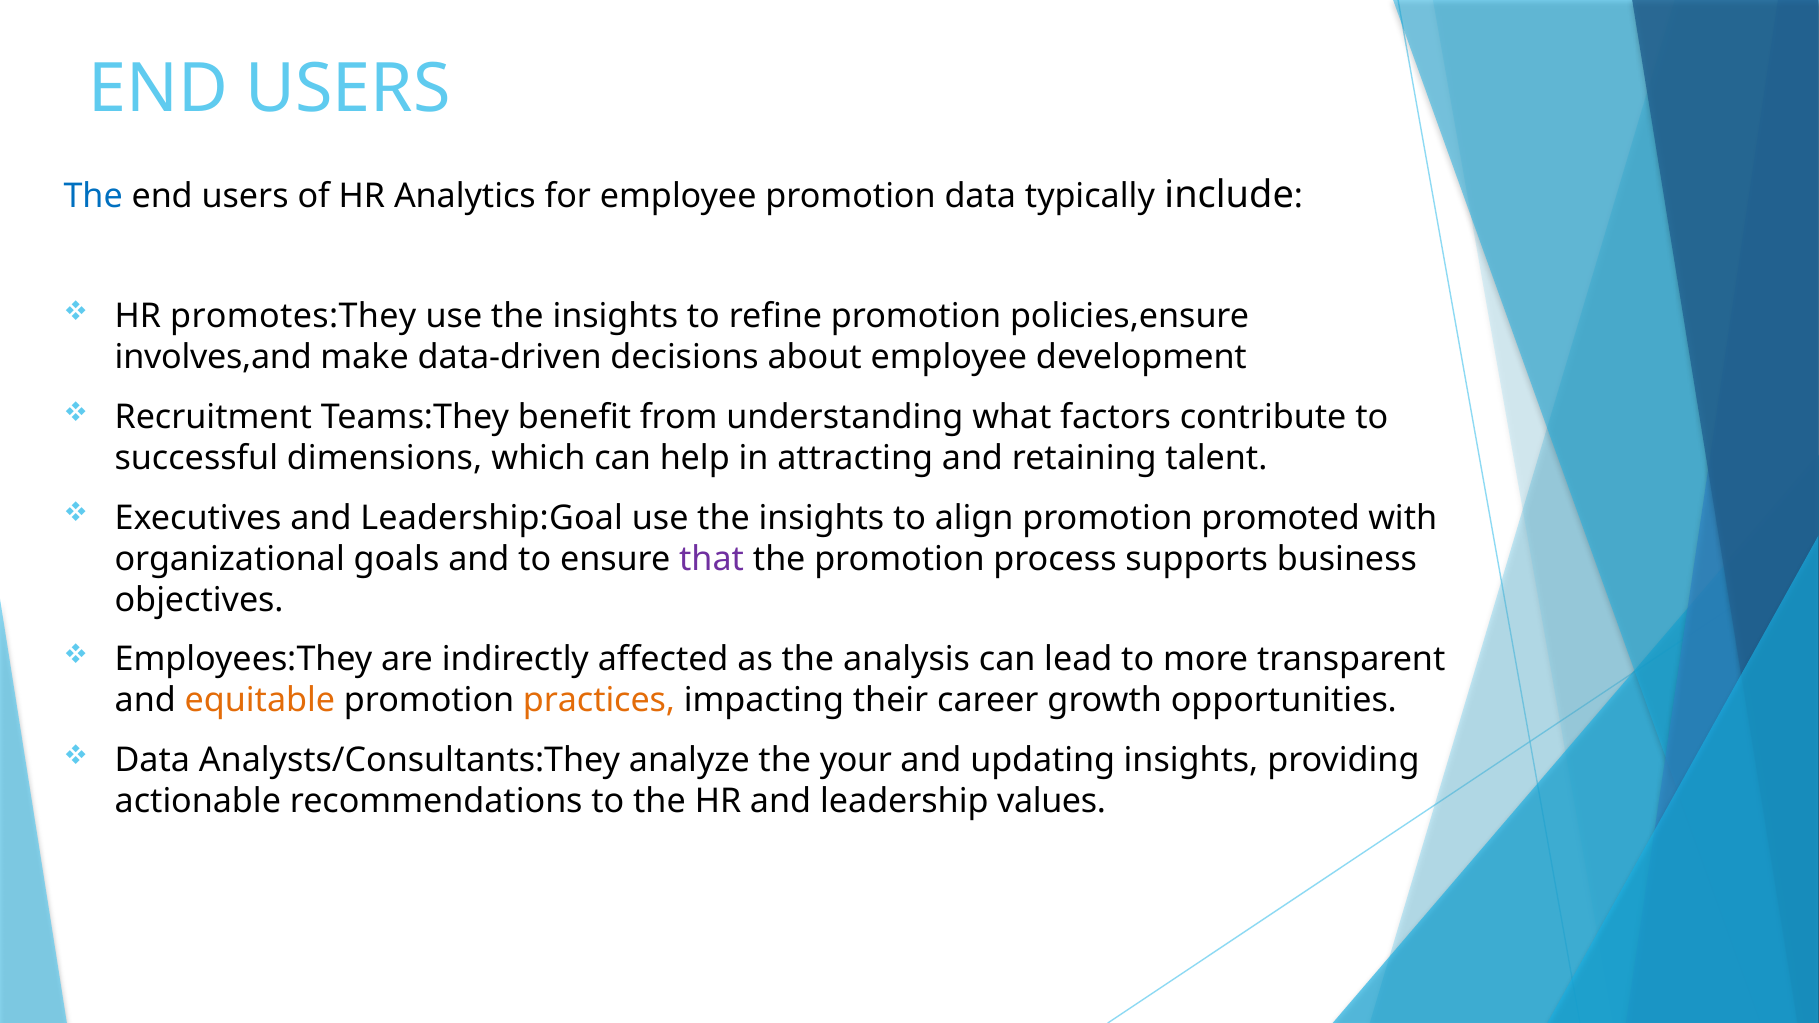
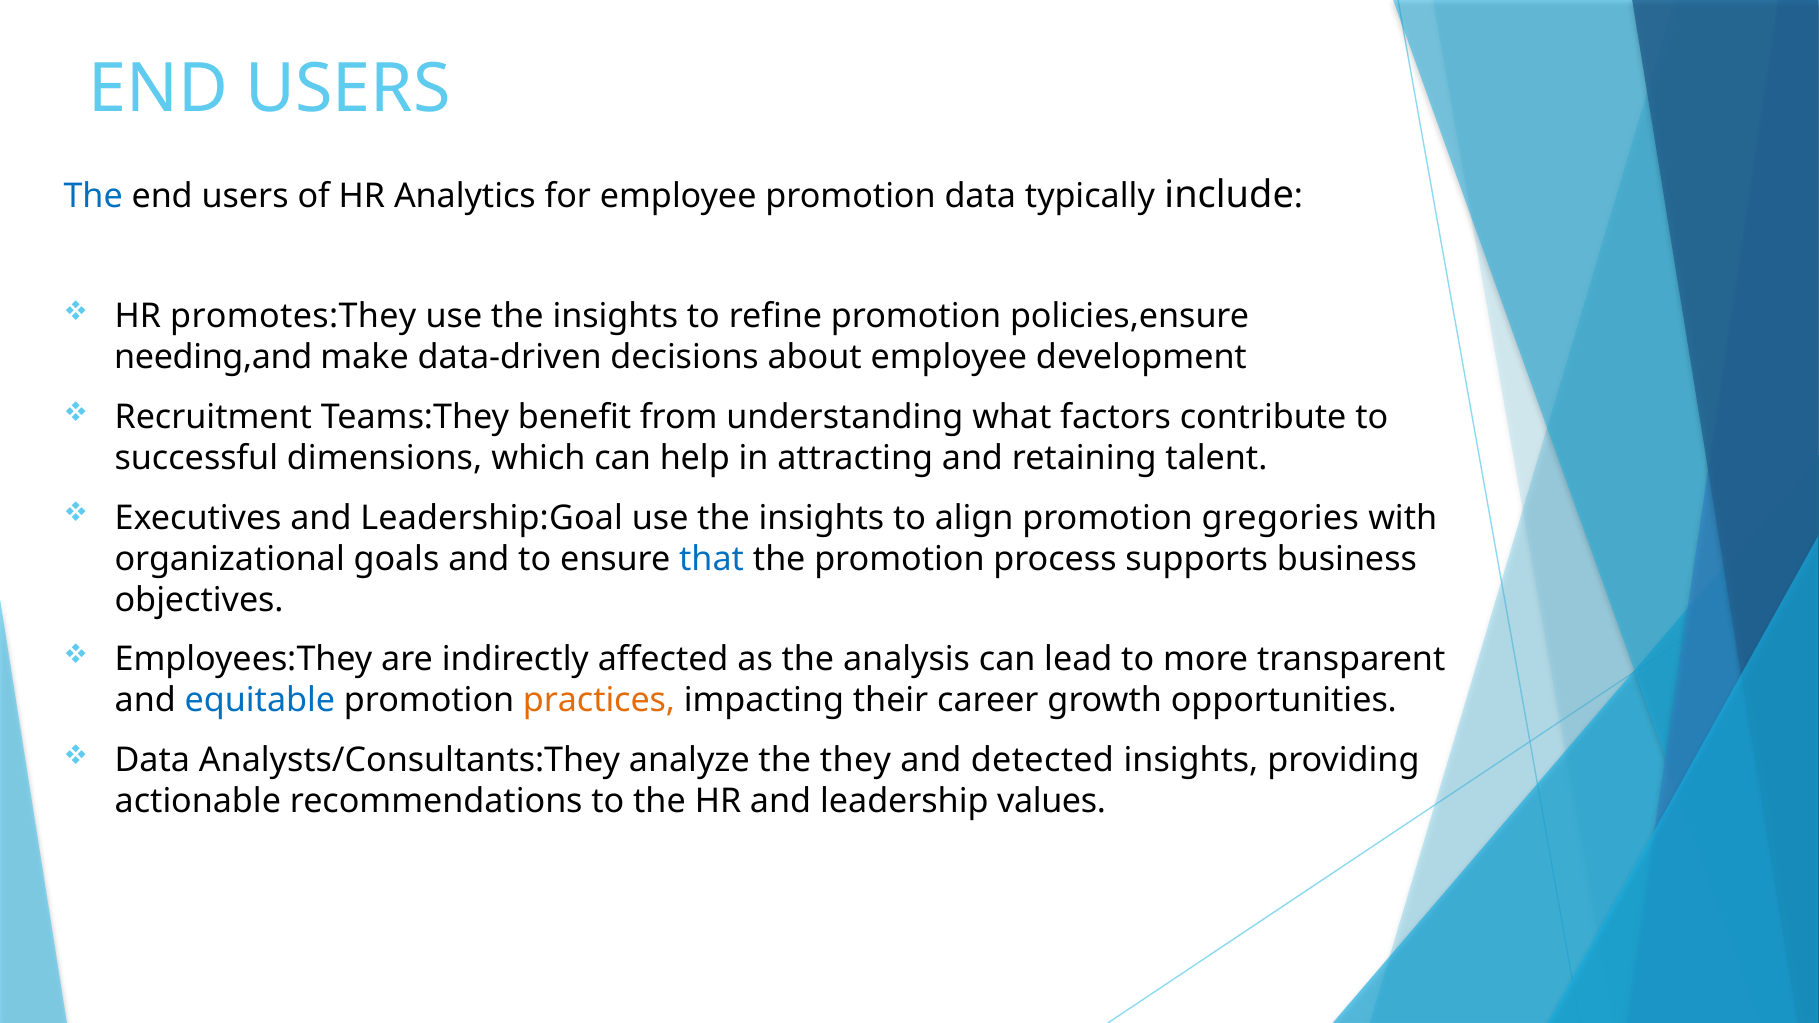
involves,and: involves,and -> needing,and (213, 357)
promoted: promoted -> gregories (1280, 518)
that colour: purple -> blue (712, 559)
equitable colour: orange -> blue (260, 701)
your: your -> they (856, 761)
updating: updating -> detected (1042, 761)
